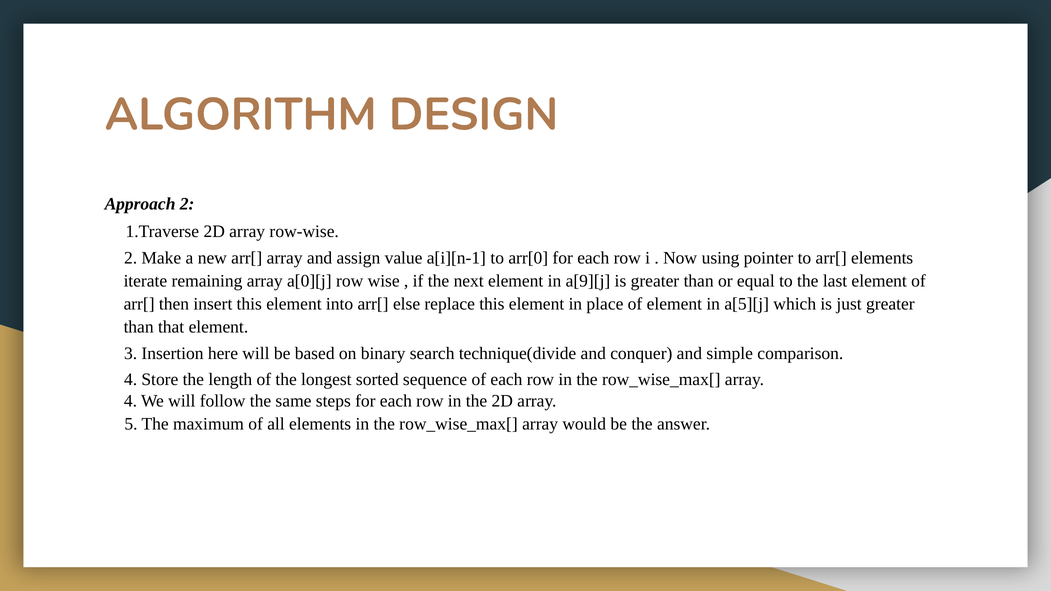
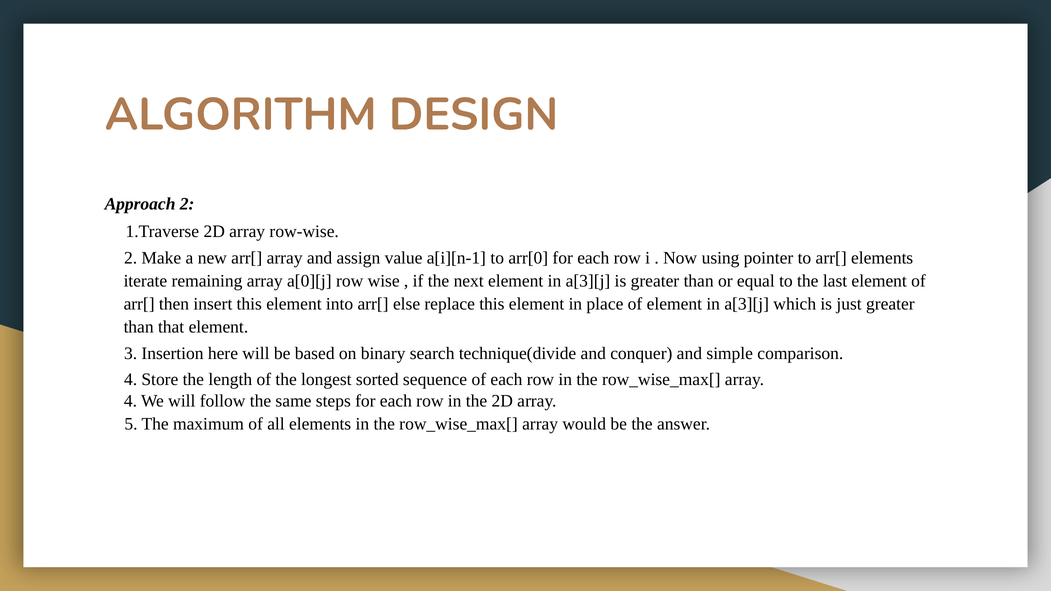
next element in a[9][j: a[9][j -> a[3][j (588, 281)
of element in a[5][j: a[5][j -> a[3][j (747, 304)
